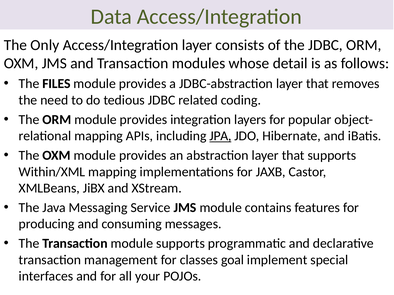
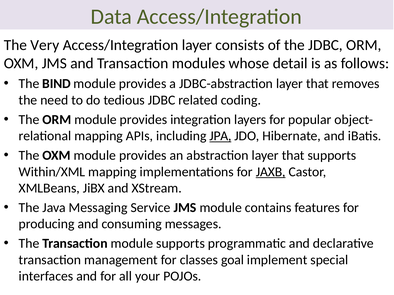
Only: Only -> Very (45, 45)
FILES: FILES -> BIND (56, 84)
JAXB underline: none -> present (271, 172)
